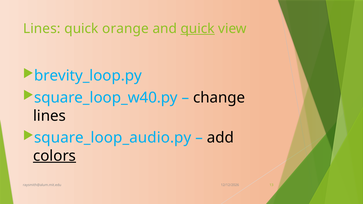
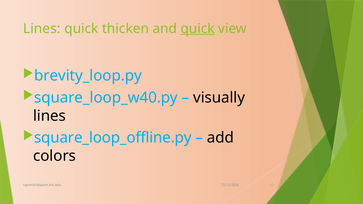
orange: orange -> thicken (126, 29)
change: change -> visually (219, 98)
square_loop_audio.py: square_loop_audio.py -> square_loop_offline.py (113, 138)
colors underline: present -> none (55, 156)
